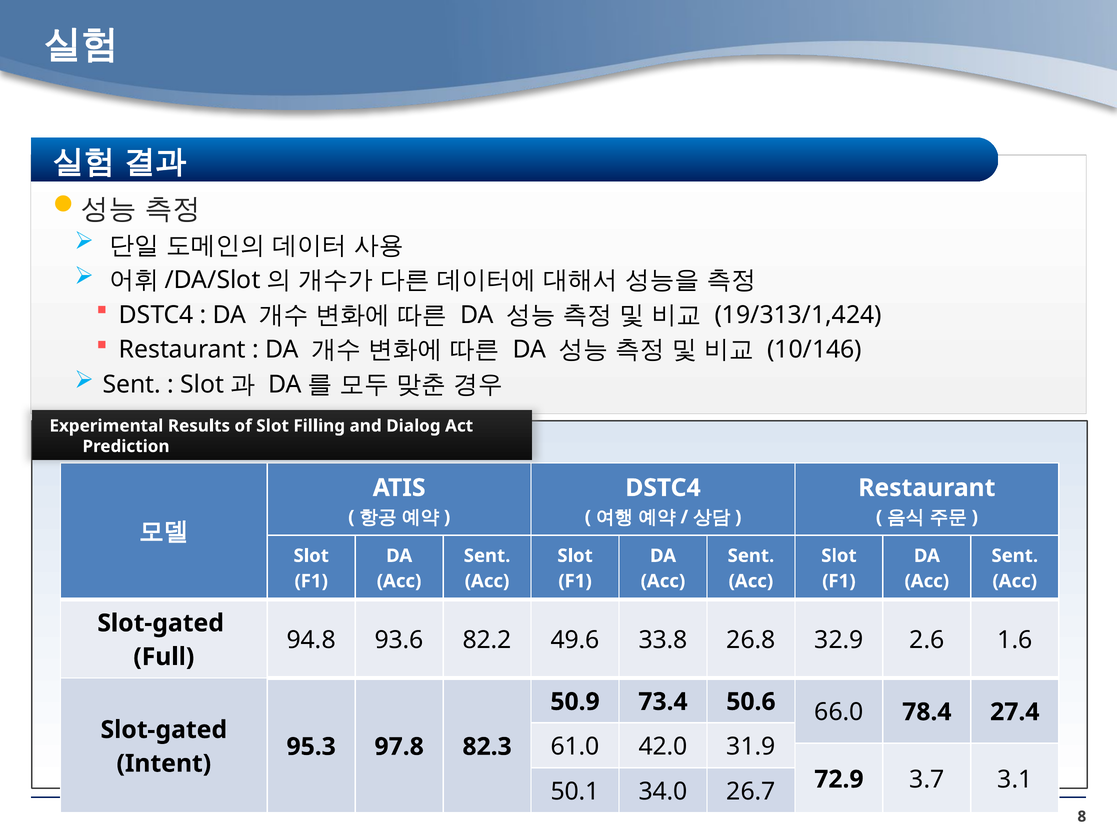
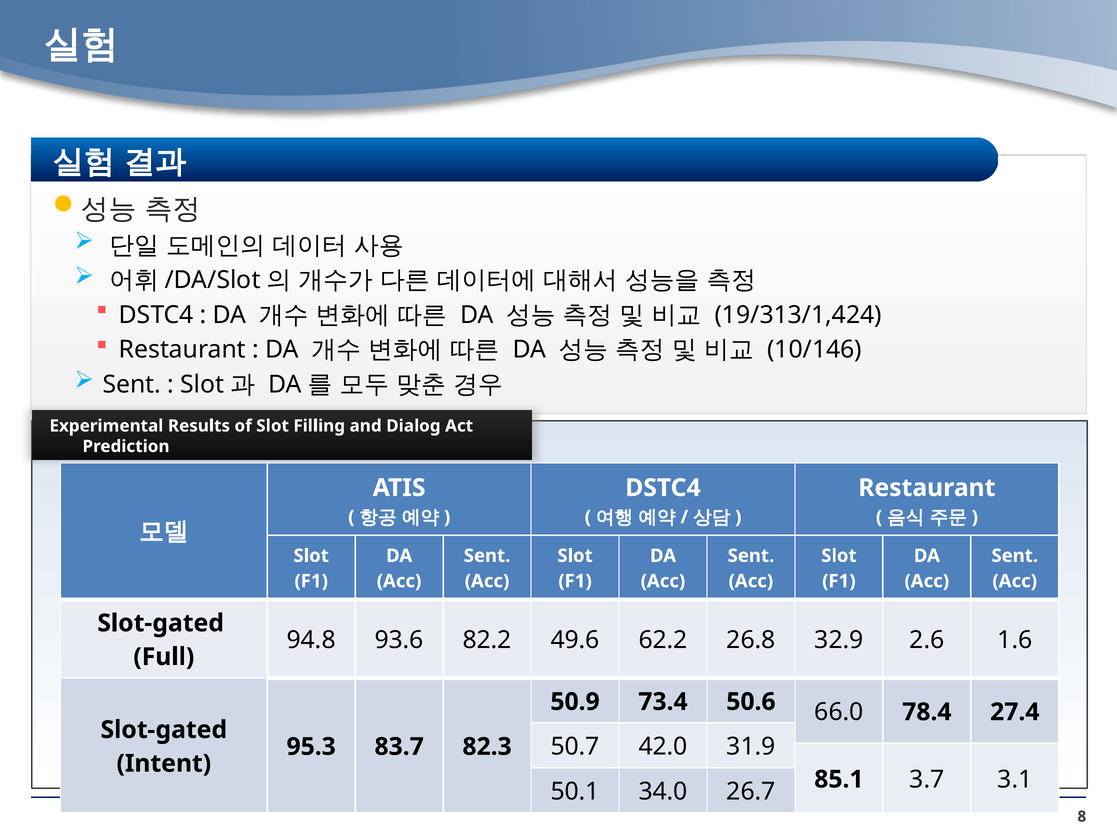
33.8: 33.8 -> 62.2 (663, 640)
61.0: 61.0 -> 50.7 (575, 746)
97.8: 97.8 -> 83.7 (399, 746)
72.9: 72.9 -> 85.1 (839, 779)
